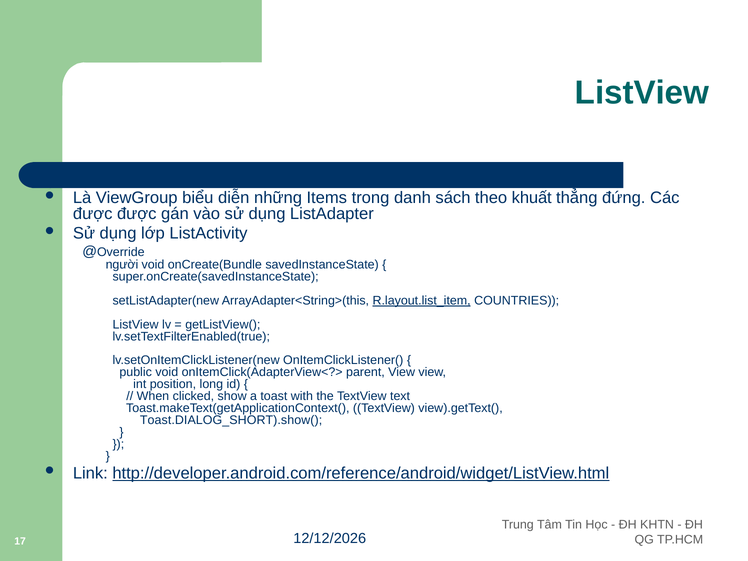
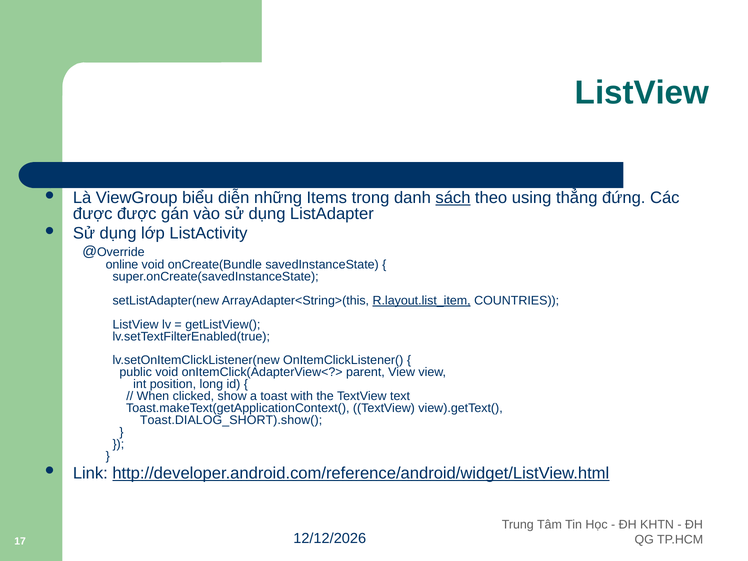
sách underline: none -> present (453, 198)
khuất: khuất -> using (532, 198)
người: người -> online (122, 265)
